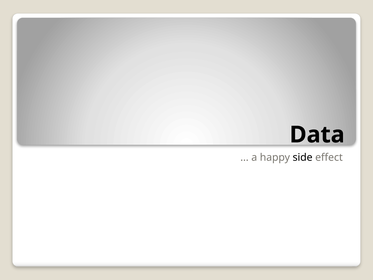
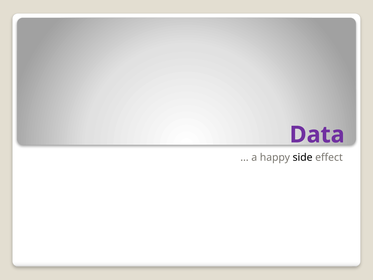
Data colour: black -> purple (317, 135)
